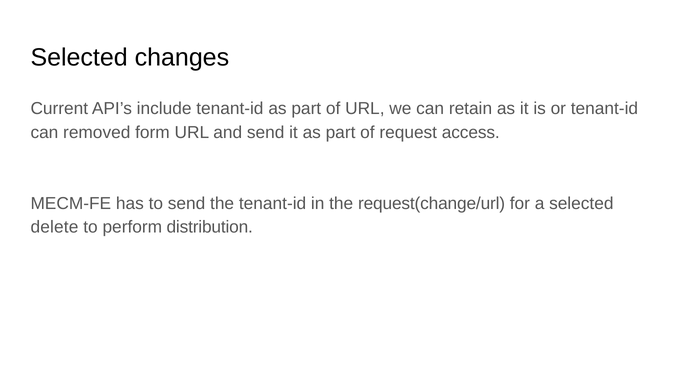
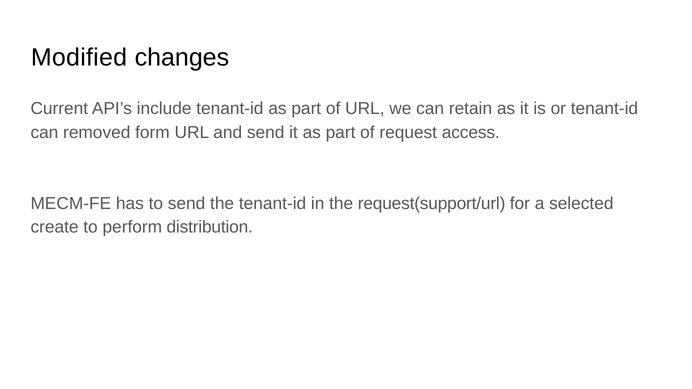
Selected: Selected -> Modified (79, 57)
request(change/url: request(change/url -> request(support/url (432, 203)
delete: delete -> create (55, 227)
